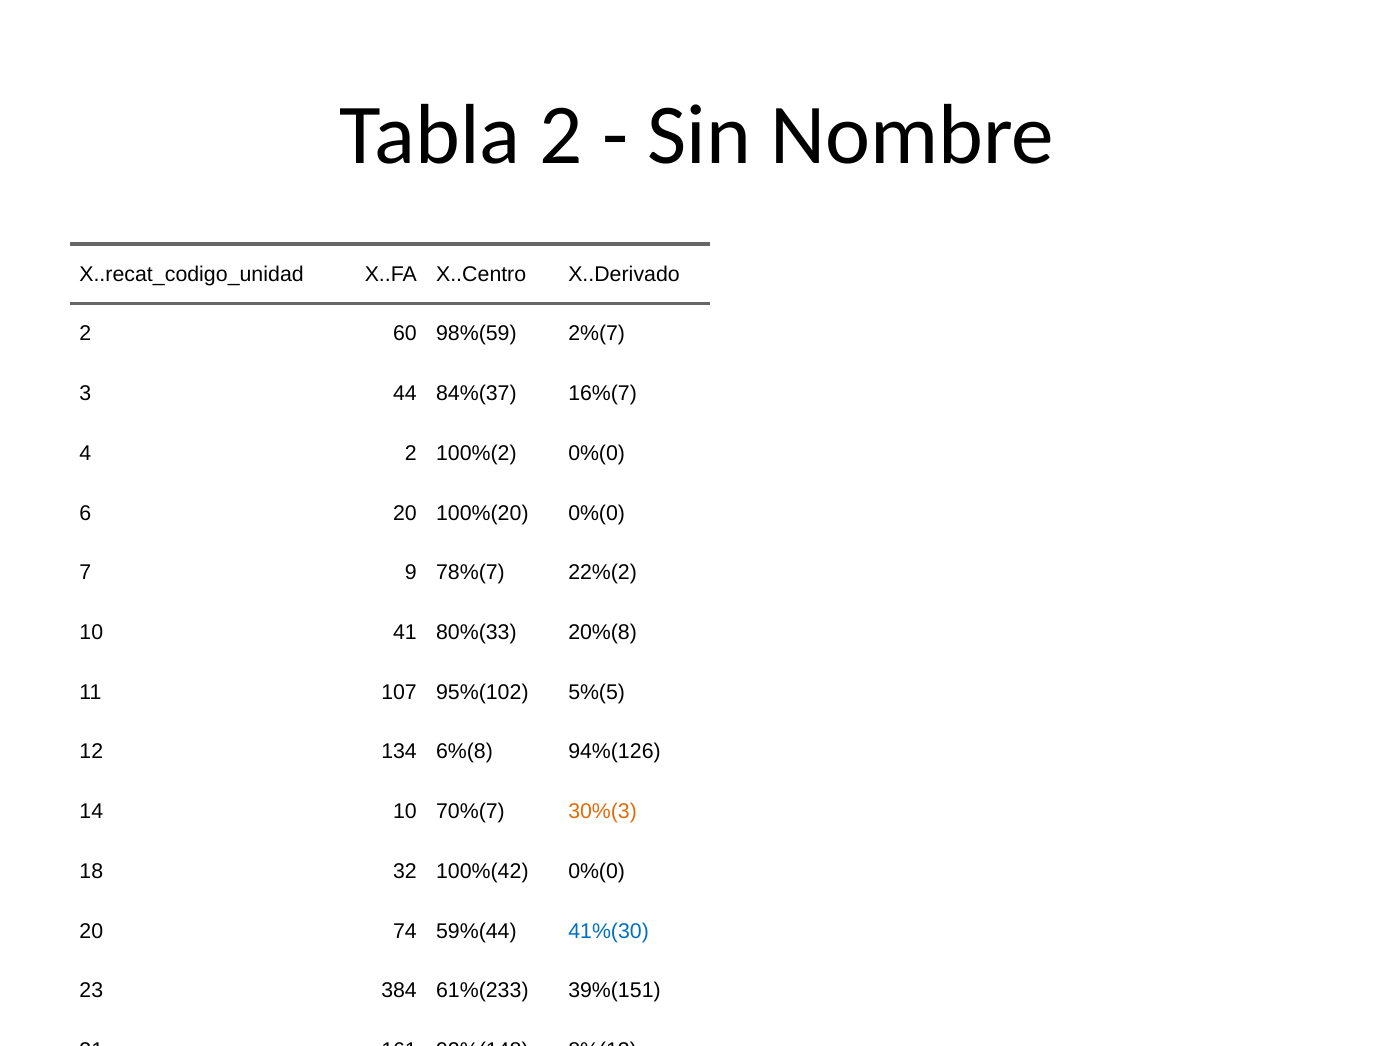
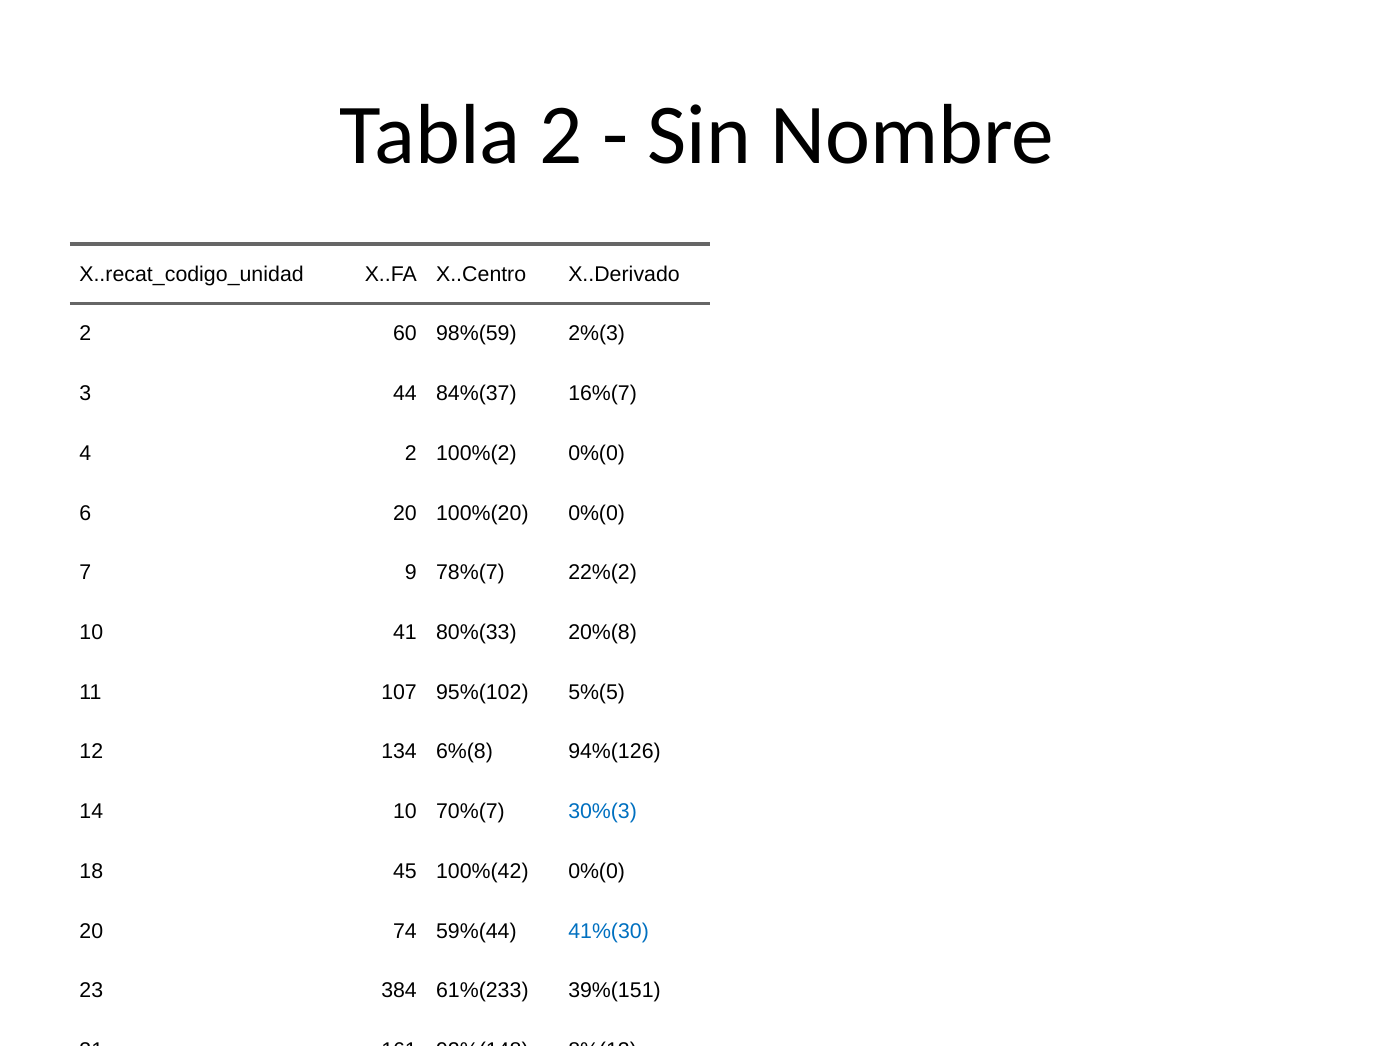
2%(7: 2%(7 -> 2%(3 (597, 334)
30%(3 colour: orange -> blue (603, 812)
32: 32 -> 45 (405, 872)
